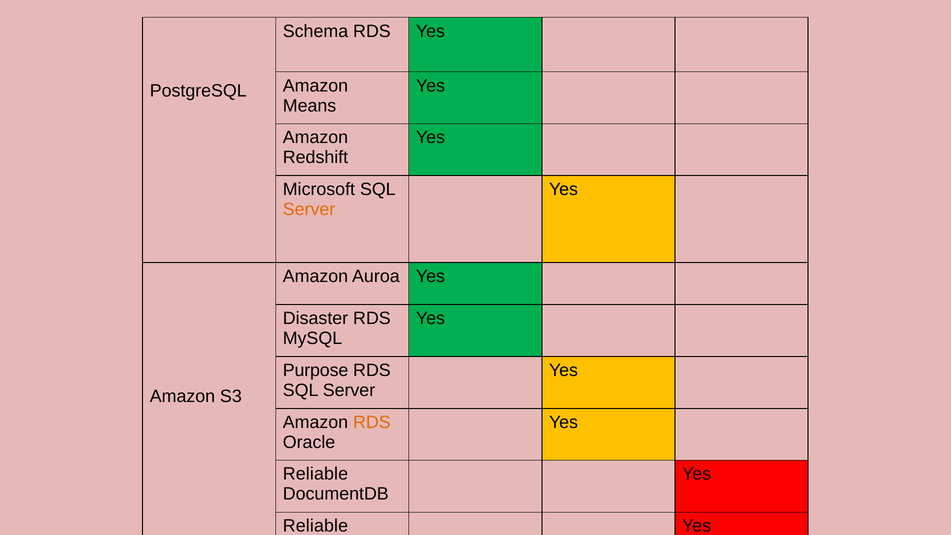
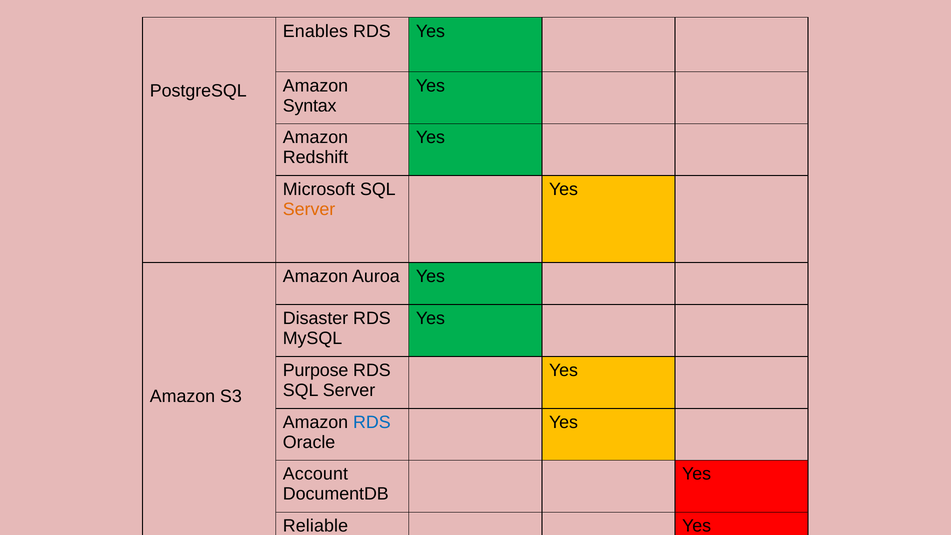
Schema: Schema -> Enables (315, 31)
Means: Means -> Syntax (310, 106)
RDS colour: orange -> blue (372, 422)
Reliable: Reliable -> Account (315, 474)
